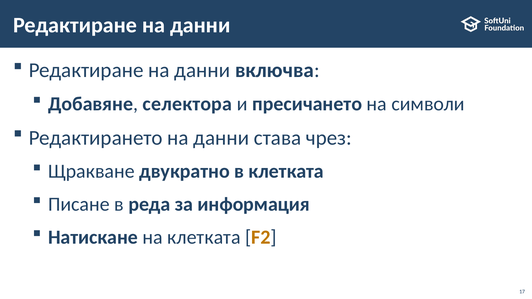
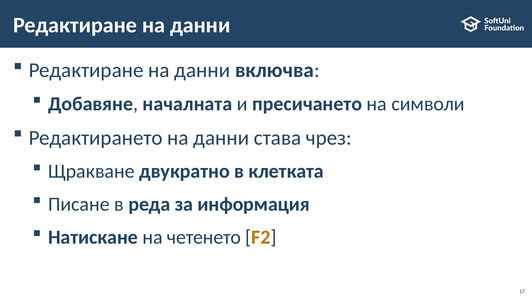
селектора: селектора -> началната (187, 104)
на клетката: клетката -> четенето (204, 237)
